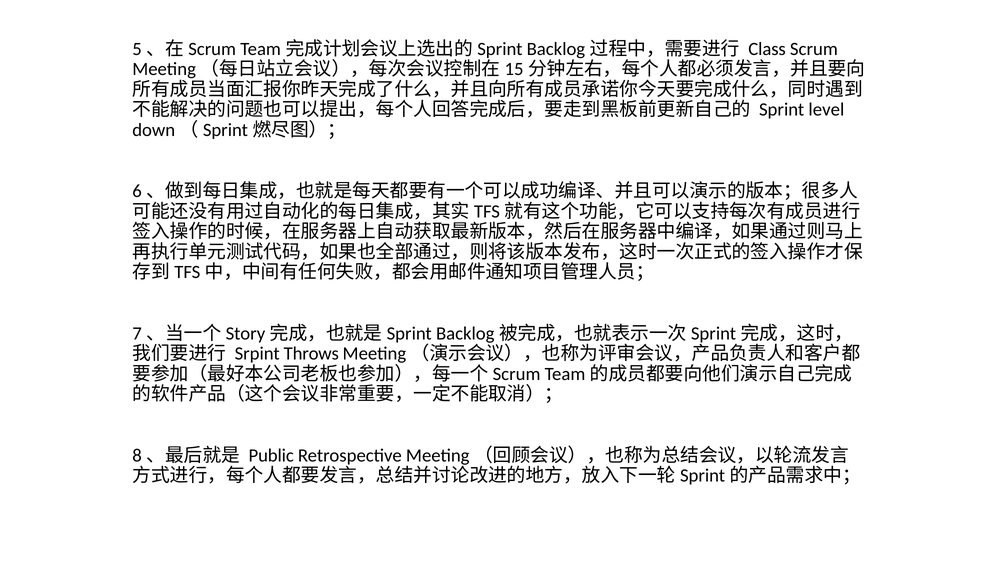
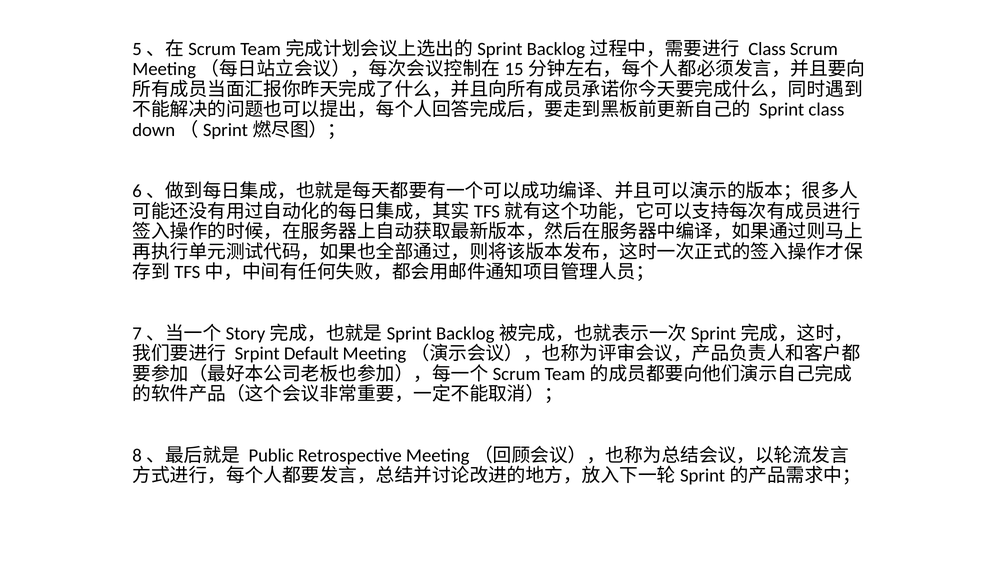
Sprint level: level -> class (826, 110)
Throws: Throws -> Default (311, 354)
